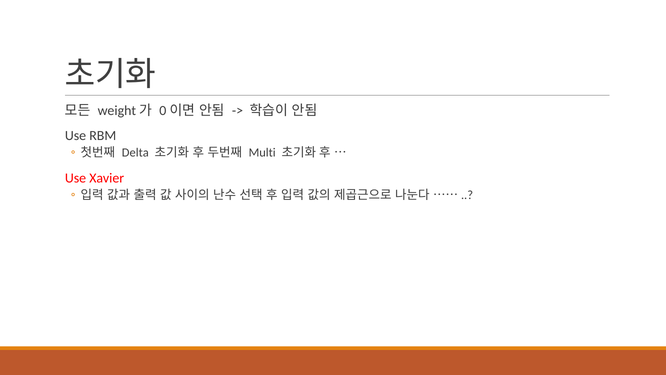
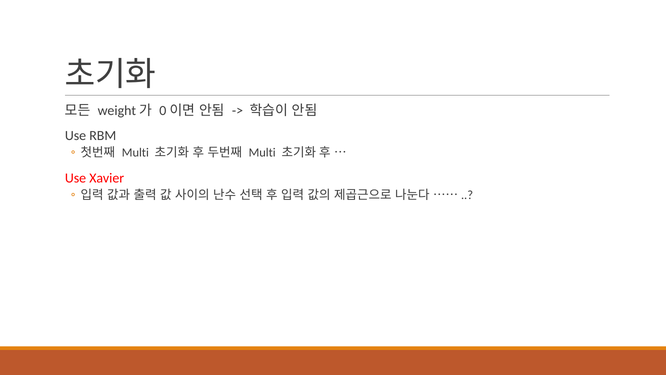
Delta: Delta -> Multi (135, 152)
